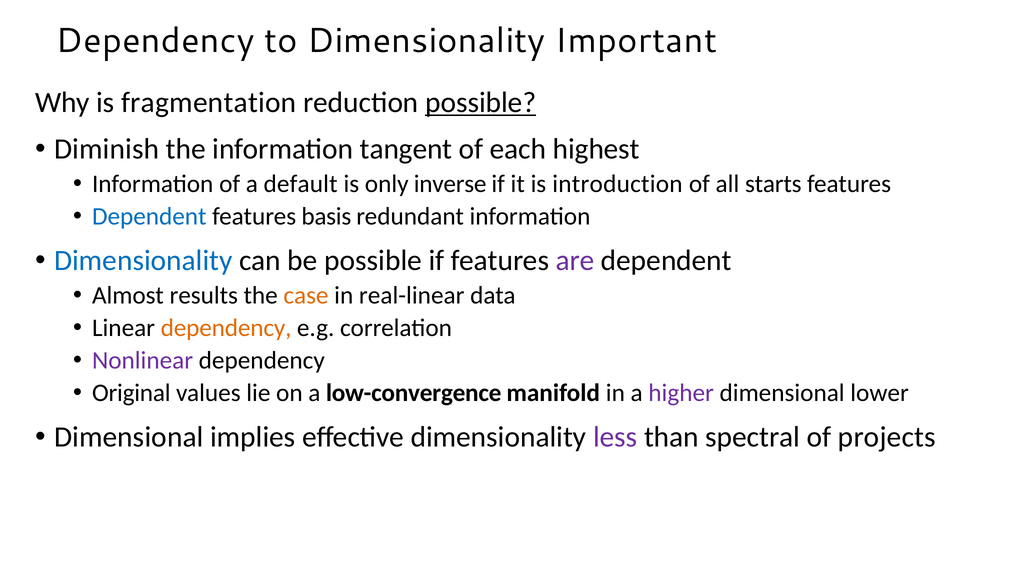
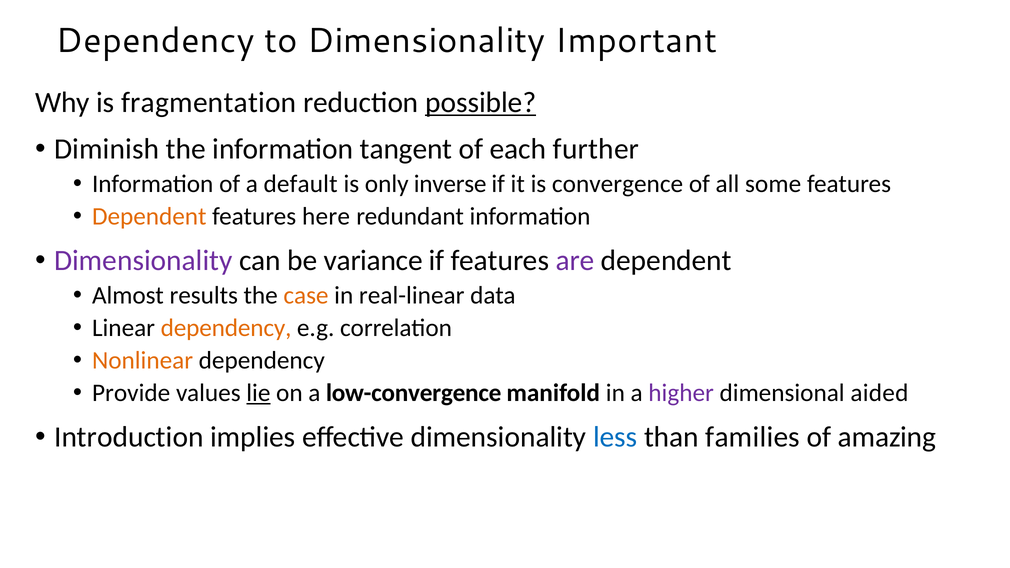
highest: highest -> further (596, 149)
introduction: introduction -> convergence (618, 184)
starts: starts -> some (773, 184)
Dependent colour: blue -> orange (149, 217)
basis: basis -> here (326, 217)
Dimensionality colour: blue -> purple (143, 261)
be possible: possible -> variance (373, 261)
Nonlinear colour: purple -> orange (143, 361)
Original: Original -> Provide (131, 393)
lie underline: none -> present (258, 393)
lower: lower -> aided (879, 393)
Dimensional: Dimensional -> Introduction (129, 437)
less colour: purple -> blue (615, 437)
spectral: spectral -> families (753, 437)
projects: projects -> amazing (887, 437)
